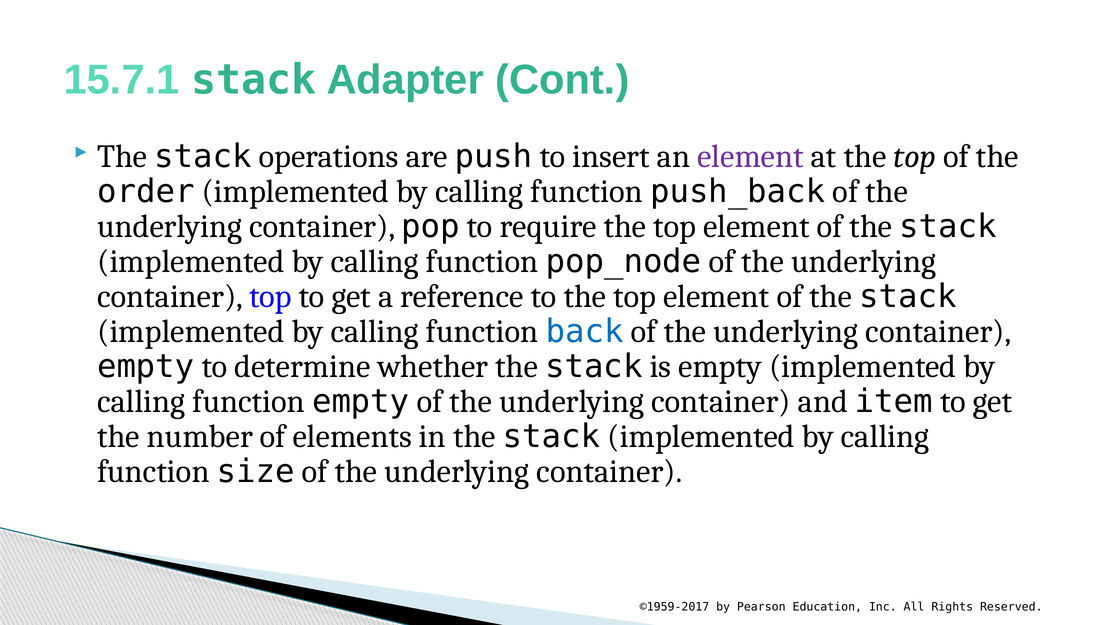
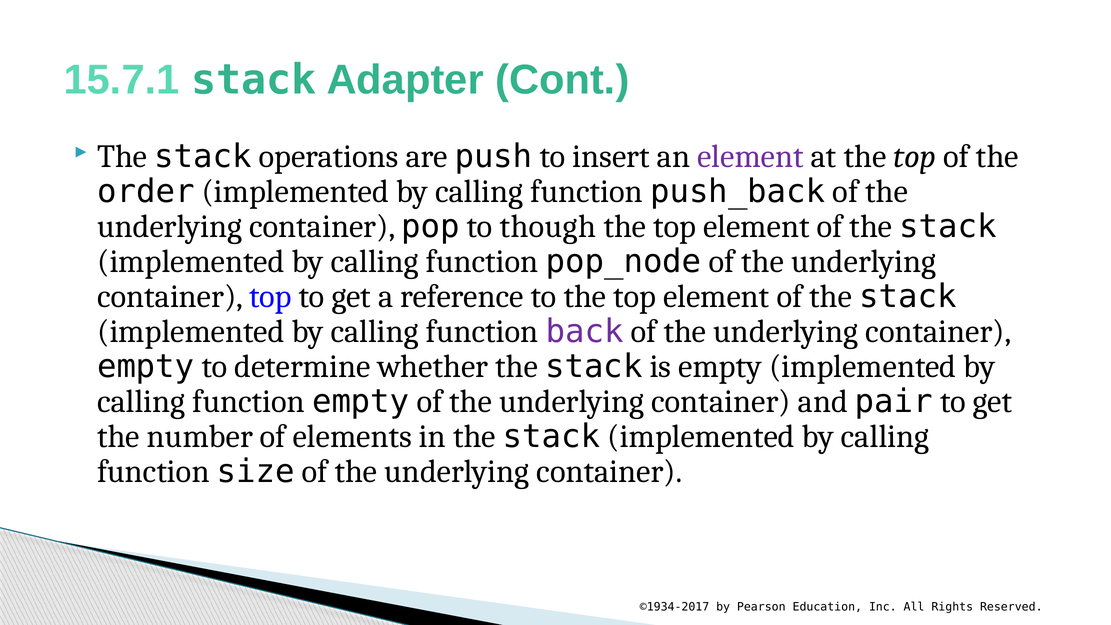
require: require -> though (548, 226)
back colour: blue -> purple (585, 331)
item: item -> pair (894, 401)
©1959-2017: ©1959-2017 -> ©1934-2017 (675, 607)
